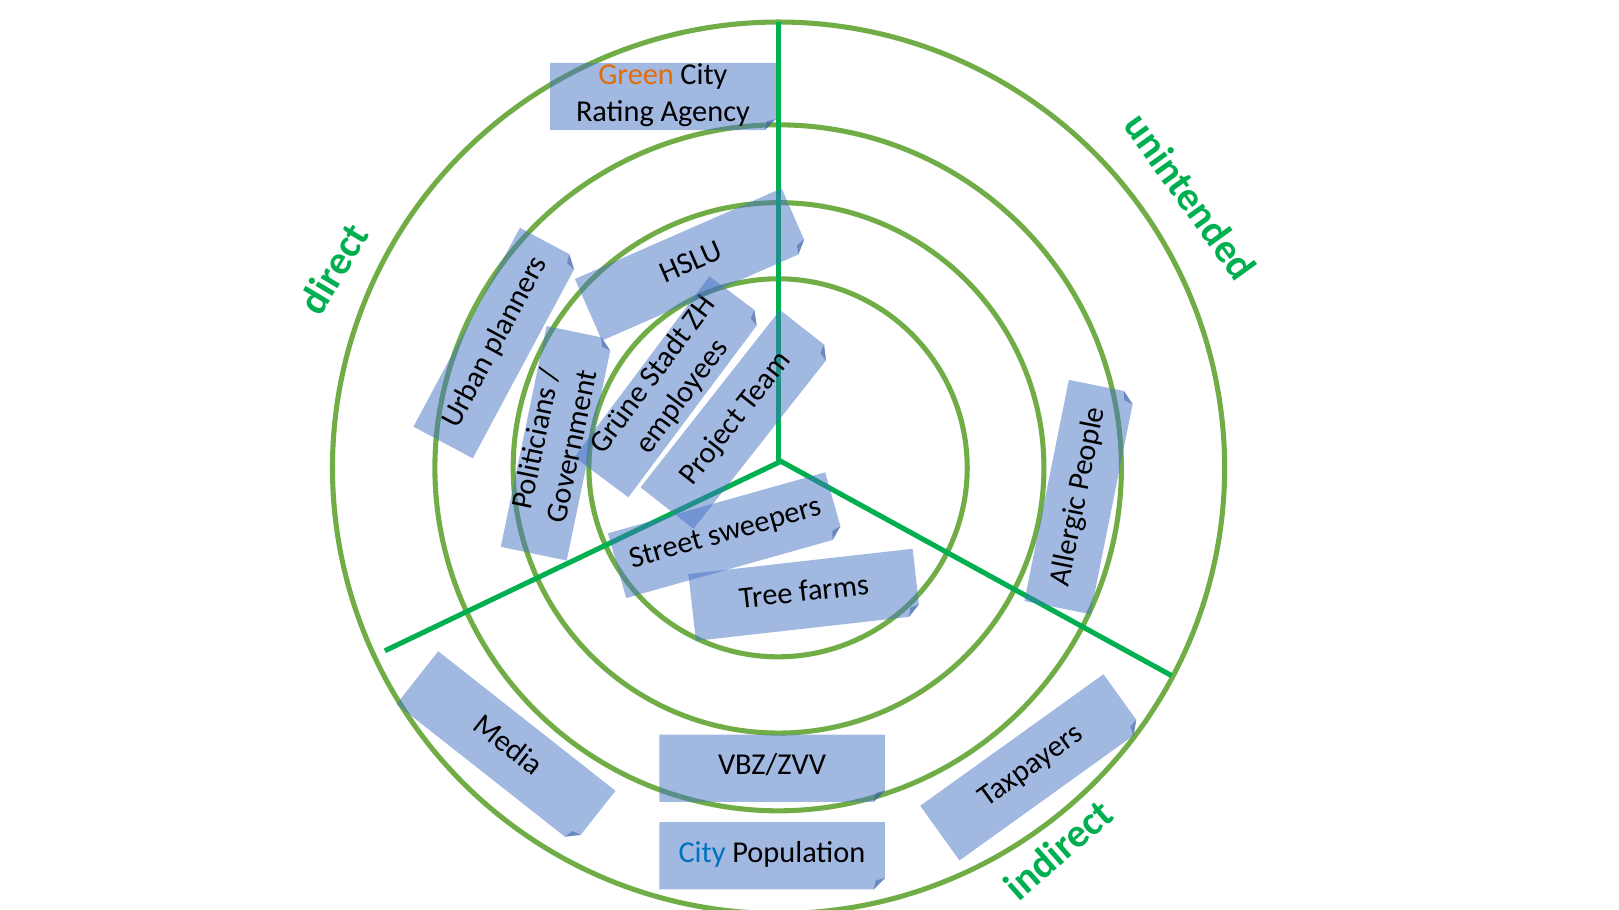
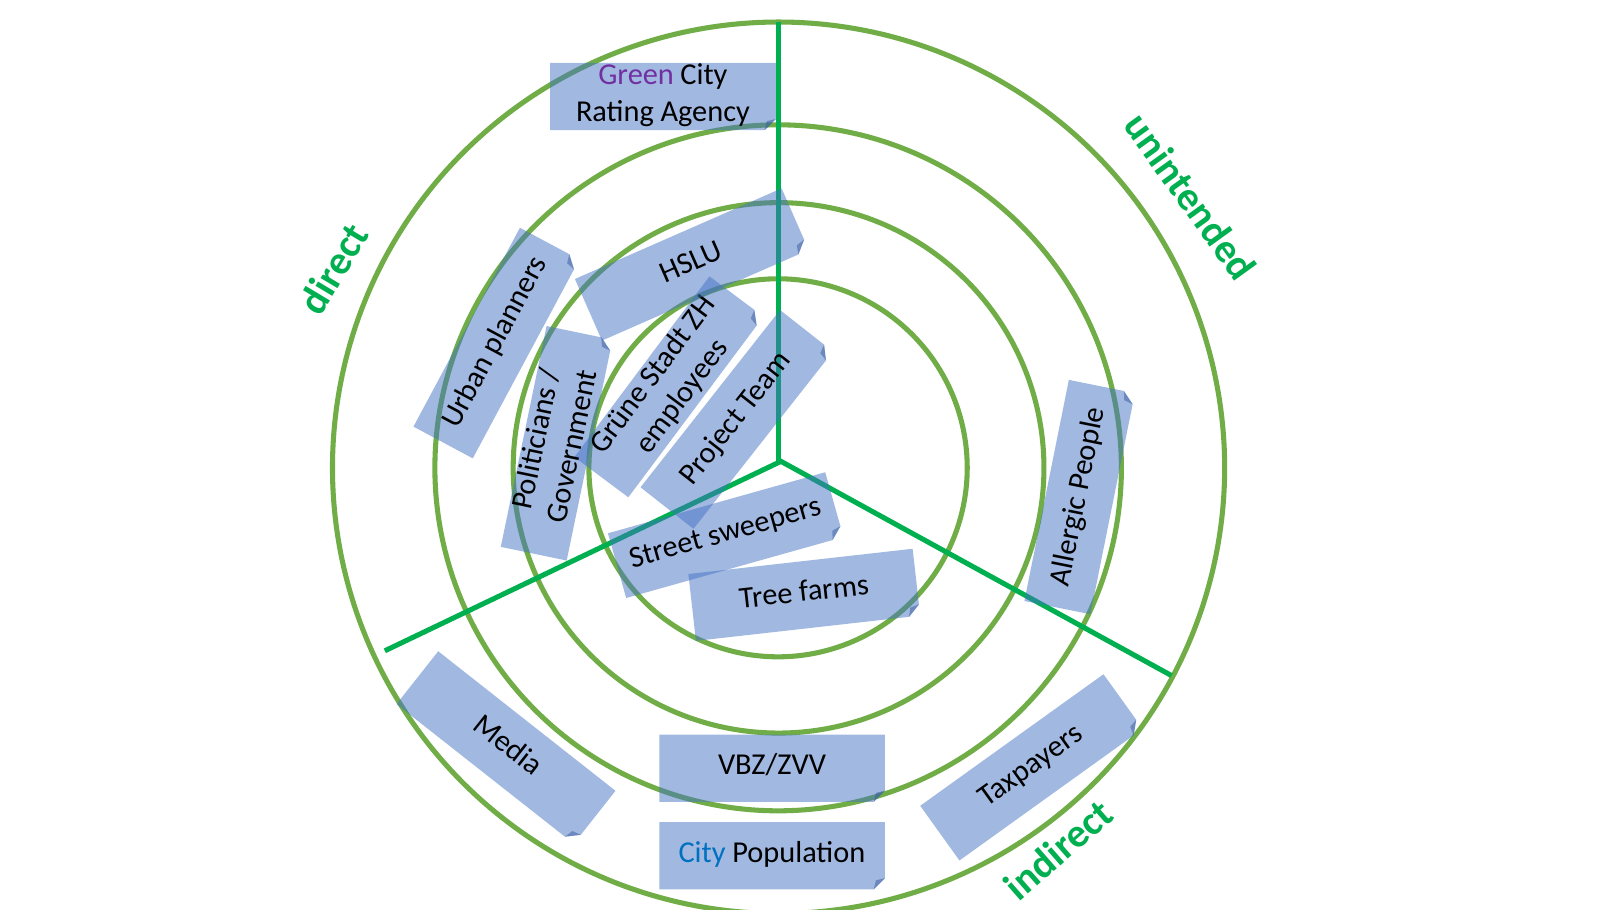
Green colour: orange -> purple (636, 75)
